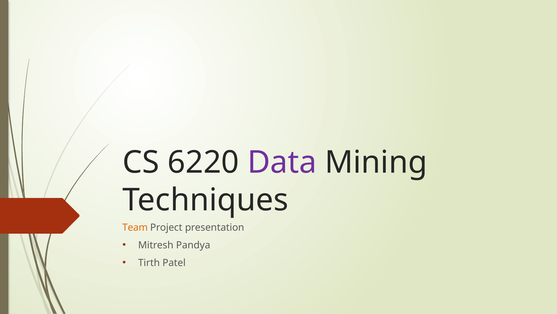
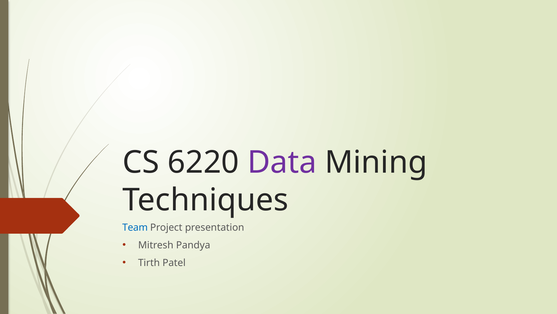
Team colour: orange -> blue (135, 227)
